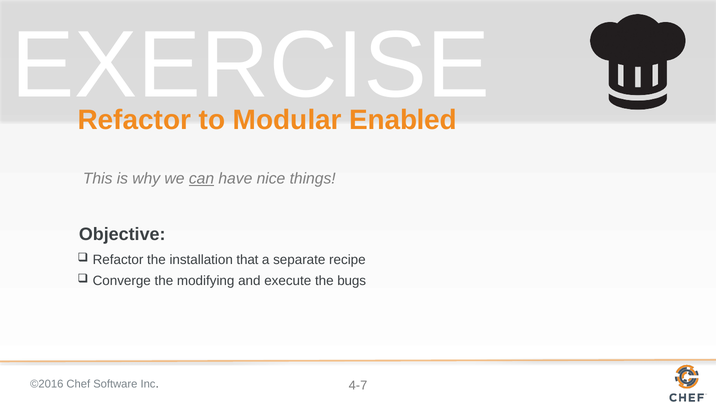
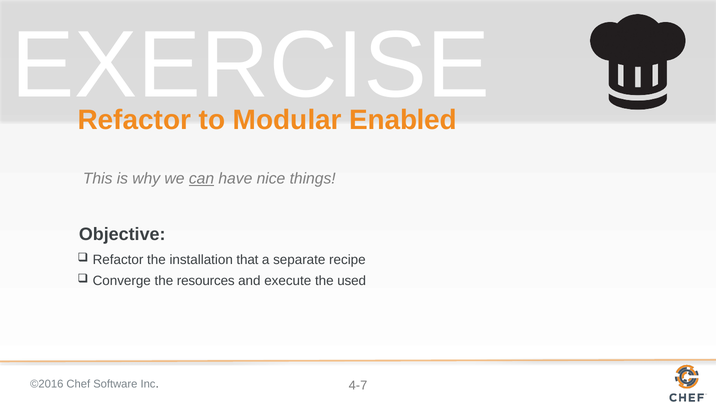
modifying: modifying -> resources (206, 280)
bugs: bugs -> used (352, 280)
